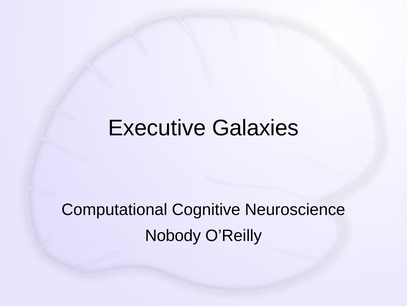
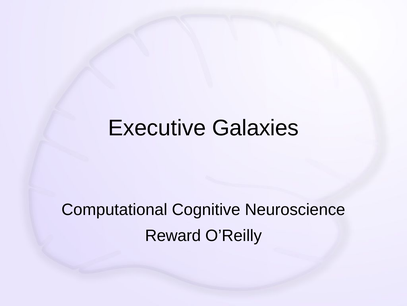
Nobody: Nobody -> Reward (173, 235)
